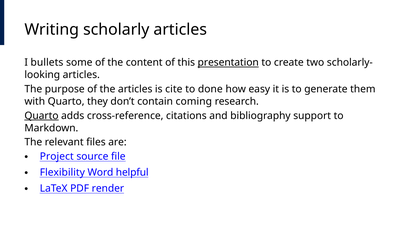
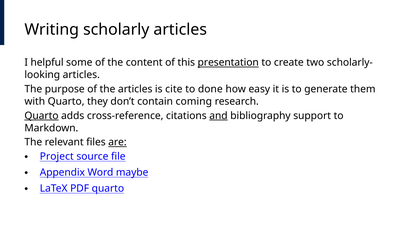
bullets: bullets -> helpful (47, 62)
and underline: none -> present (218, 115)
are underline: none -> present (117, 142)
Flexibility: Flexibility -> Appendix (62, 172)
helpful: helpful -> maybe (132, 172)
PDF render: render -> quarto (108, 188)
